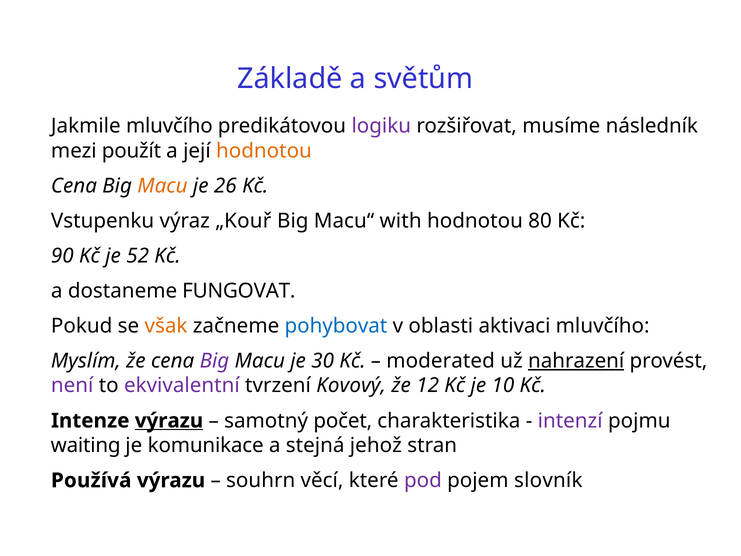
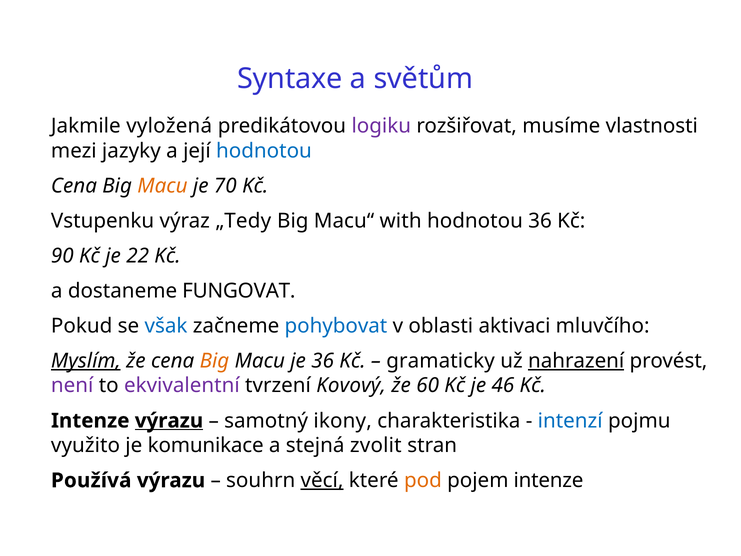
Základě: Základě -> Syntaxe (290, 79)
Jakmile mluvčího: mluvčího -> vyložená (169, 126)
následník: následník -> vlastnosti (652, 126)
použít: použít -> jazyky (131, 151)
hodnotou colour: orange -> blue (264, 151)
26: 26 -> 70 (225, 186)
„Kouř: „Kouř -> „Tedy (243, 221)
hodnotou 80: 80 -> 36 (540, 221)
52: 52 -> 22 (138, 256)
však colour: orange -> blue (166, 326)
Myslím underline: none -> present (86, 361)
Big colour: purple -> orange (214, 361)
je 30: 30 -> 36 (323, 361)
moderated: moderated -> gramaticky (441, 361)
12: 12 -> 60 (428, 386)
10: 10 -> 46 (503, 386)
počet: počet -> ikony (343, 421)
intenzí colour: purple -> blue (570, 421)
waiting: waiting -> využito (85, 445)
jehož: jehož -> zvolit (376, 445)
věcí underline: none -> present (322, 480)
pod colour: purple -> orange (423, 480)
pojem slovník: slovník -> intenze (549, 480)
